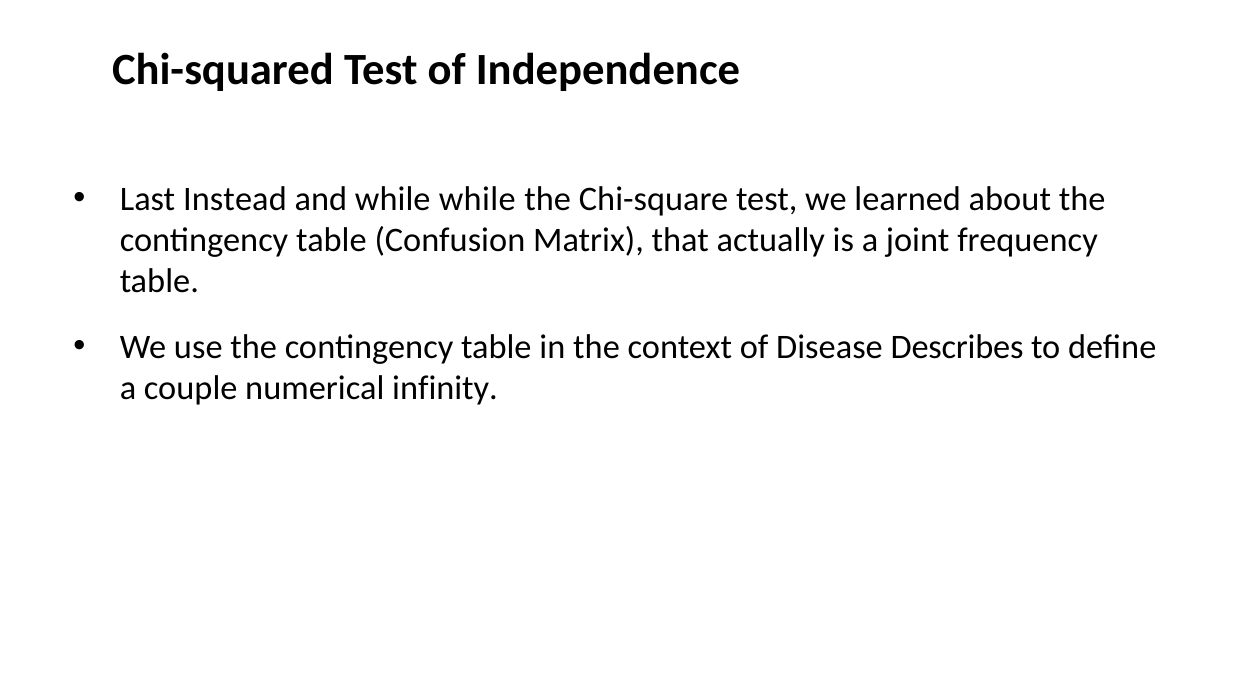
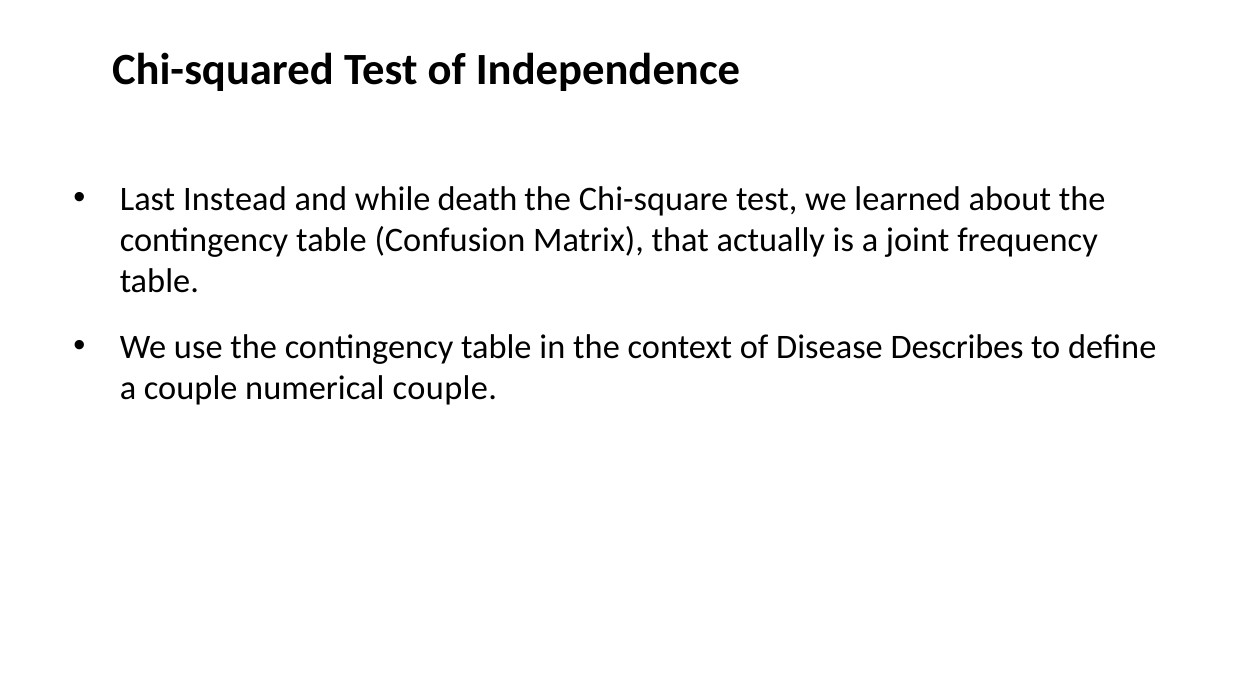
while while: while -> death (478, 199)
numerical infinity: infinity -> couple (445, 388)
